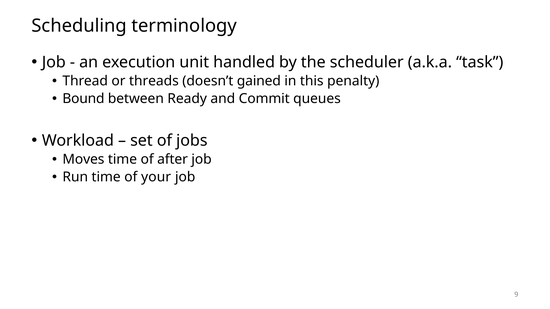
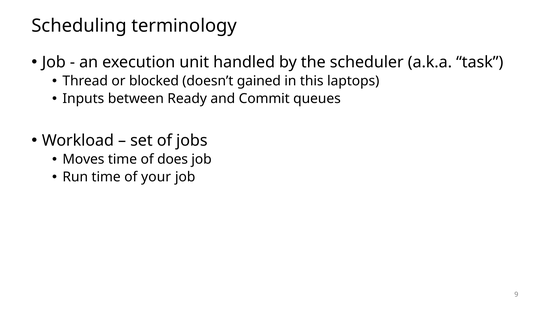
threads: threads -> blocked (154, 81)
penalty: penalty -> laptops (353, 81)
Bound: Bound -> Inputs (83, 99)
after: after -> does (173, 160)
